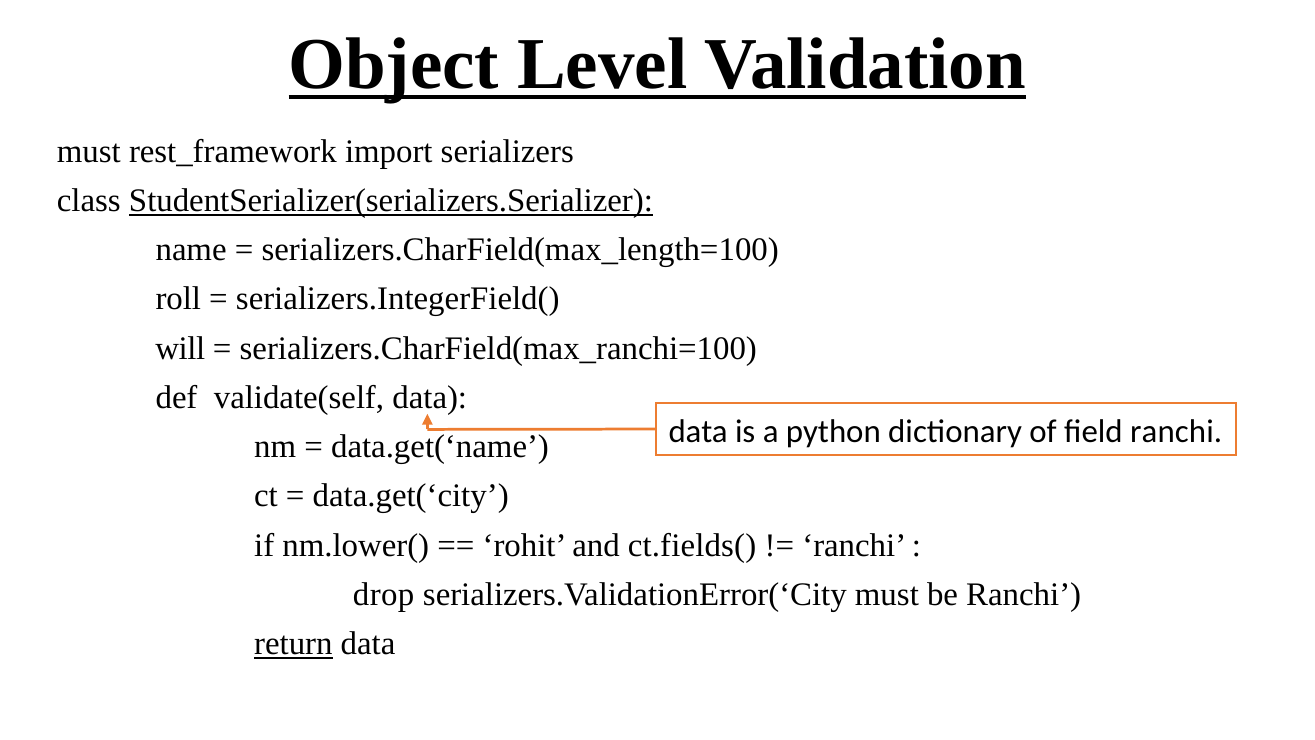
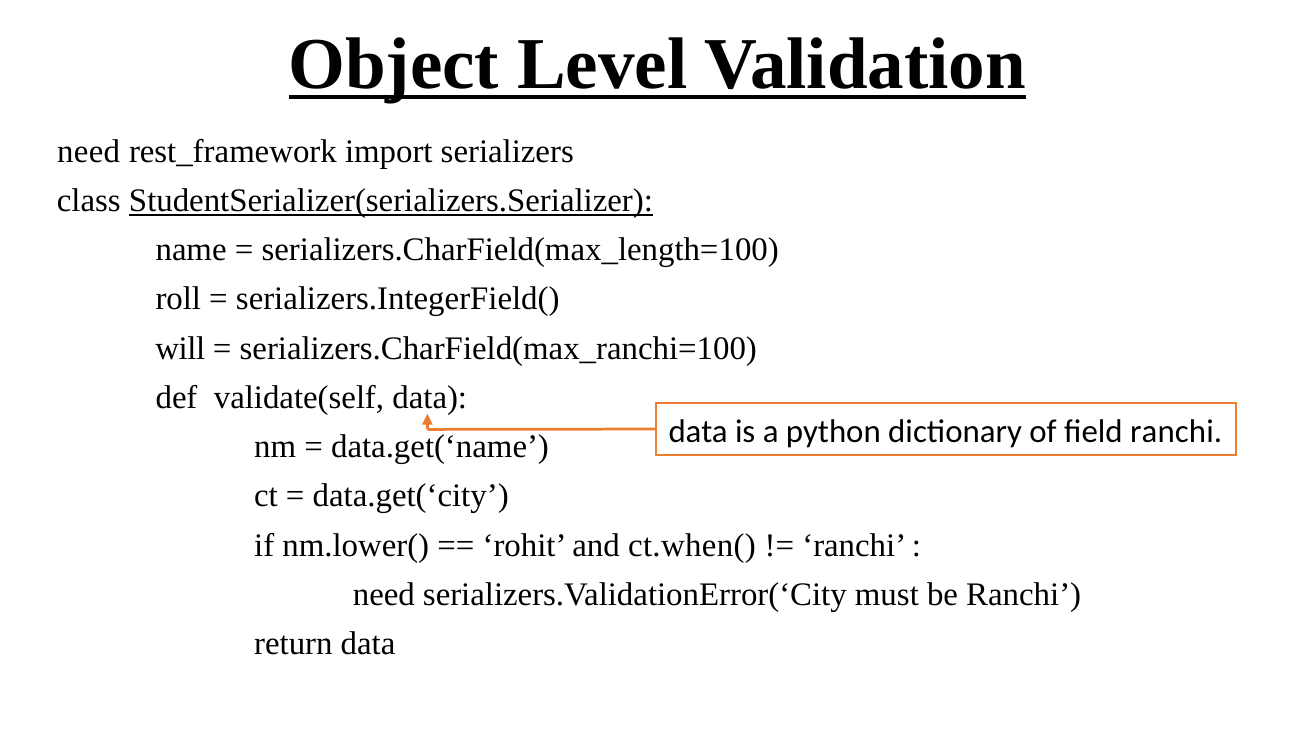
must: must -> need (89, 151)
ct.fields(: ct.fields( -> ct.when( (692, 545)
drop: drop -> need (384, 594)
return underline: present -> none (293, 643)
